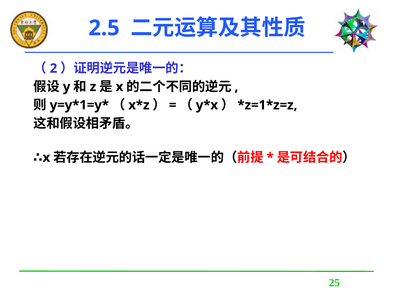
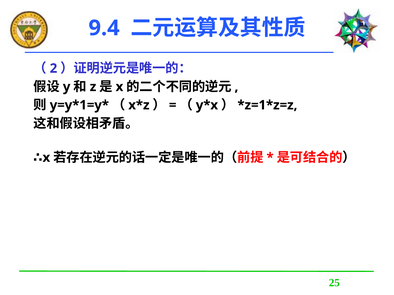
2.5: 2.5 -> 9.4 (104, 28)
